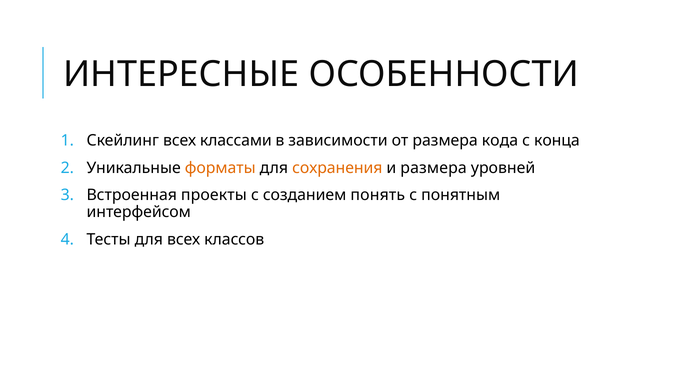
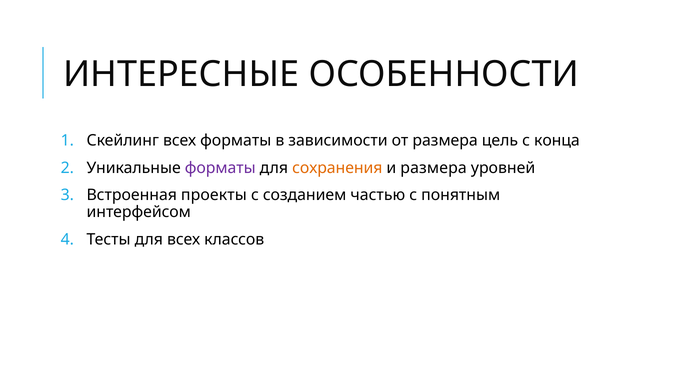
всех классами: классами -> форматы (236, 141)
кода: кода -> цель (500, 141)
форматы colour: orange -> purple (220, 168)
понять: понять -> частью (378, 195)
